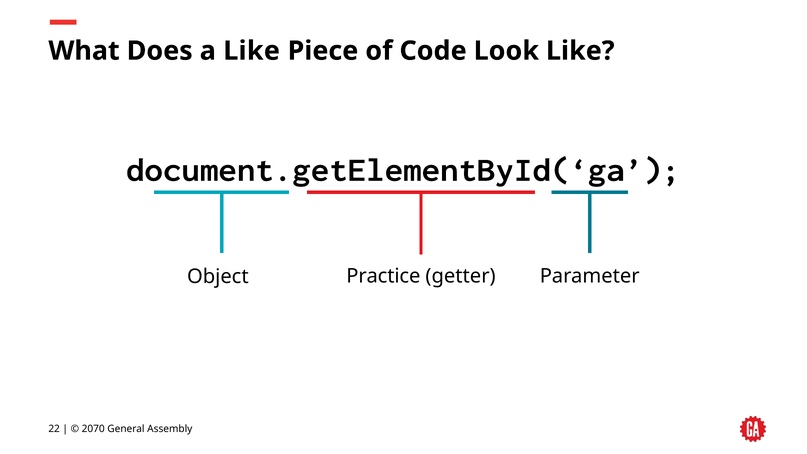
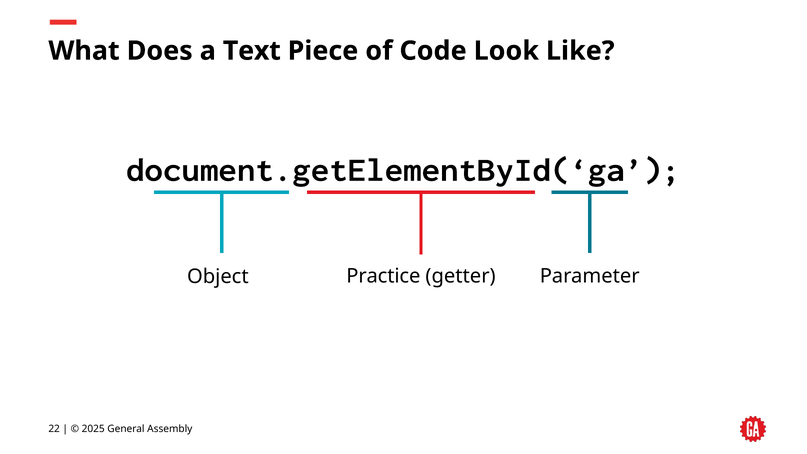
a Like: Like -> Text (252, 51)
2070: 2070 -> 2025 (93, 429)
